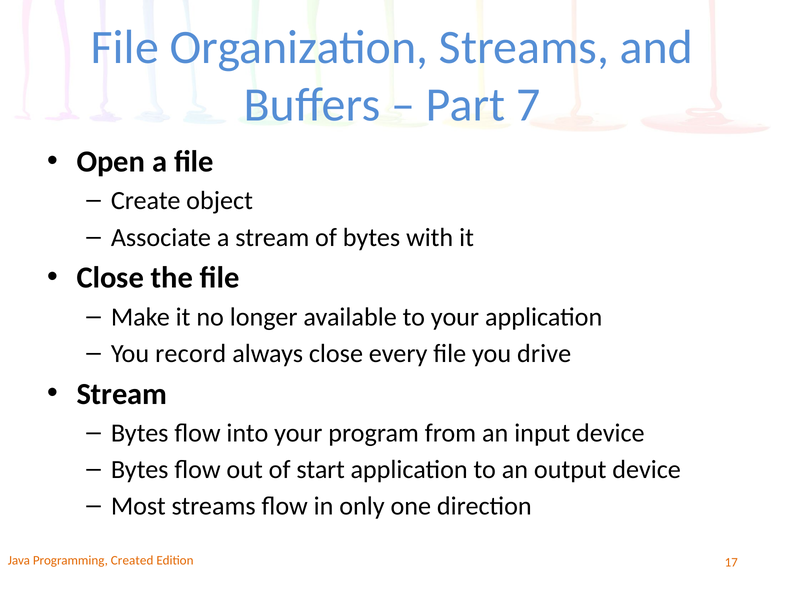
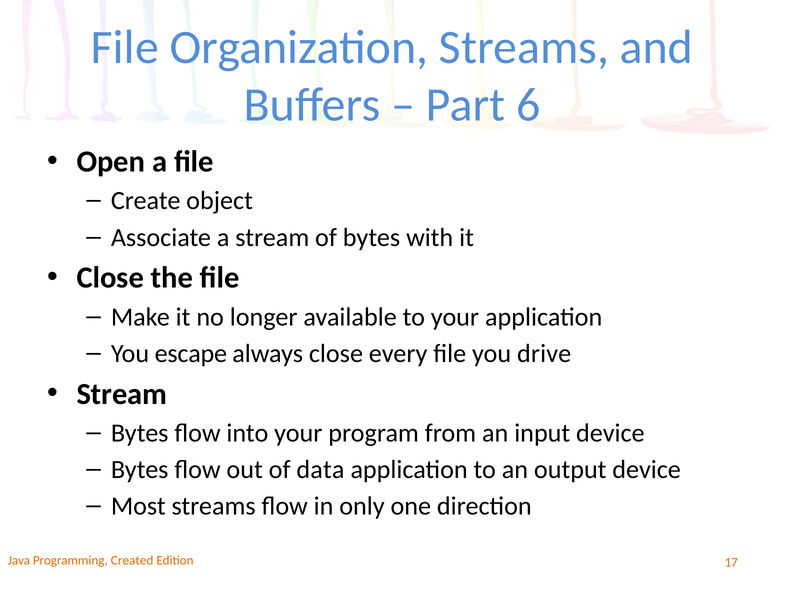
7: 7 -> 6 (528, 105)
record: record -> escape (191, 353)
start: start -> data (320, 469)
